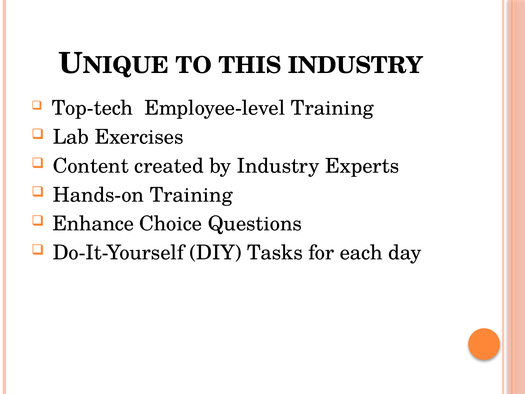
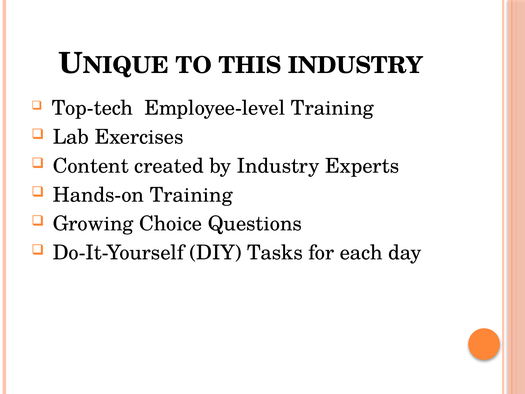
Enhance: Enhance -> Growing (93, 224)
